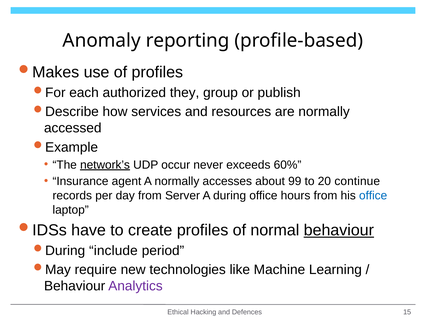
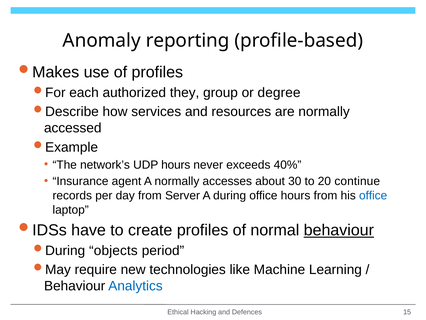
publish: publish -> degree (279, 92)
network’s underline: present -> none (105, 164)
UDP occur: occur -> hours (176, 164)
60%: 60% -> 40% (288, 164)
99: 99 -> 30 (295, 181)
include: include -> objects (113, 250)
Analytics colour: purple -> blue (135, 286)
